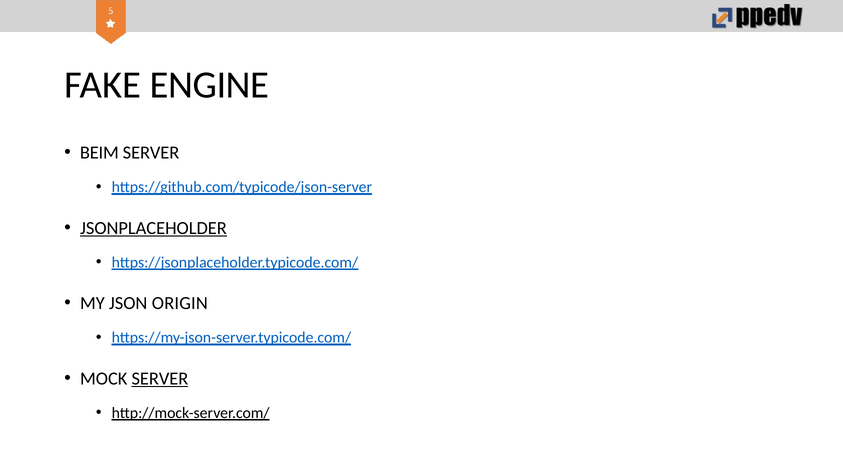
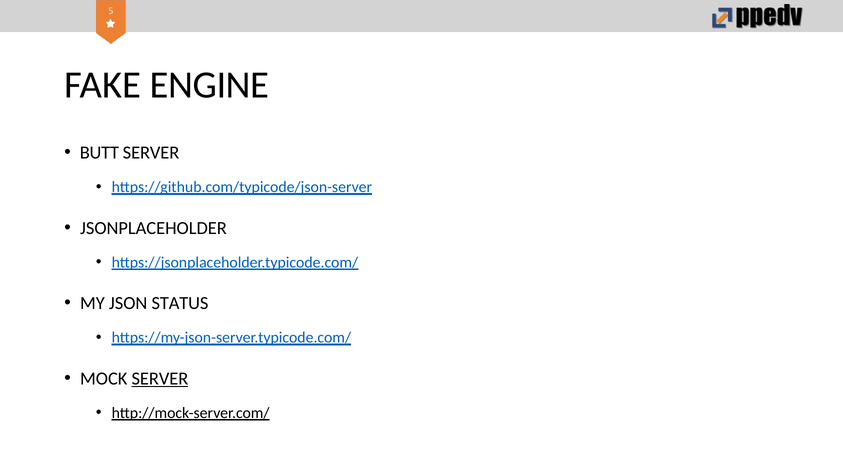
BEIM: BEIM -> BUTT (99, 153)
JSONPLACEHOLDER underline: present -> none (153, 228)
ORIGIN: ORIGIN -> STATUS (180, 303)
